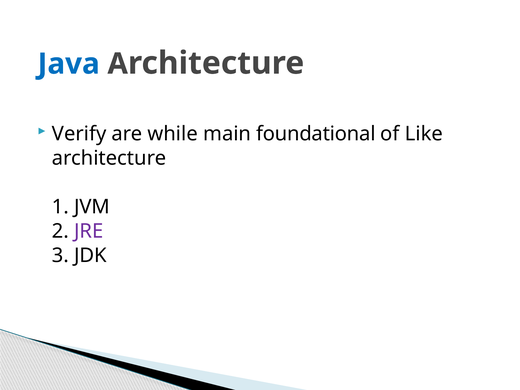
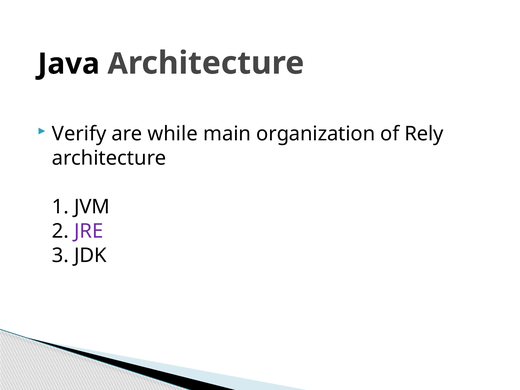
Java colour: blue -> black (69, 64)
foundational: foundational -> organization (316, 134)
Like: Like -> Rely (424, 134)
